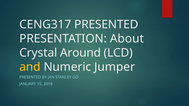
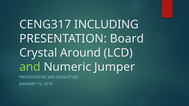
CENG317 PRESENTED: PRESENTED -> INCLUDING (106, 25)
About: About -> Board (127, 39)
and colour: yellow -> light green (30, 67)
